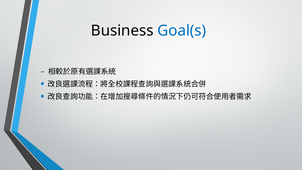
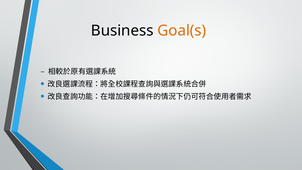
Goal(s colour: blue -> orange (182, 31)
